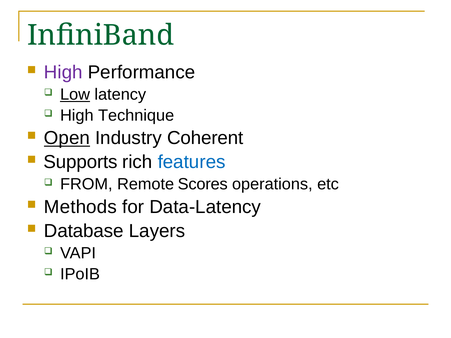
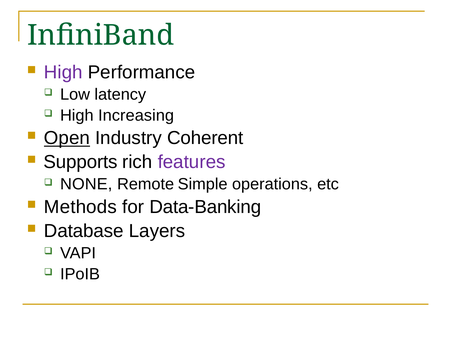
Low underline: present -> none (75, 95)
Technique: Technique -> Increasing (136, 115)
features colour: blue -> purple (192, 162)
FROM: FROM -> NONE (86, 184)
Scores: Scores -> Simple (203, 184)
Data-Latency: Data-Latency -> Data-Banking (205, 207)
